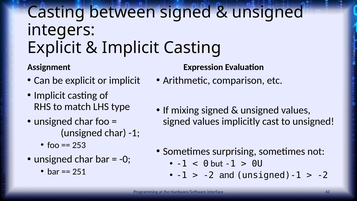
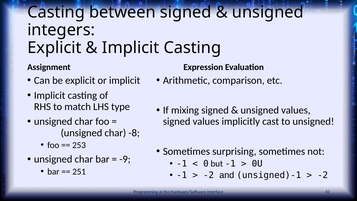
char -1: -1 -> -8 (134, 133)
-0: -0 -> -9 (125, 159)
